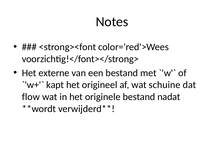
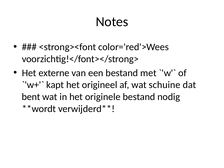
flow: flow -> bent (31, 97)
nadat: nadat -> nodig (169, 97)
